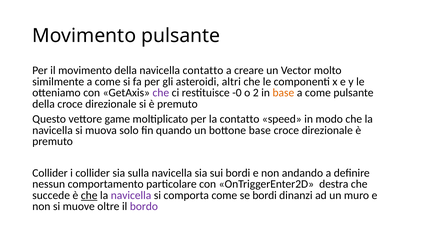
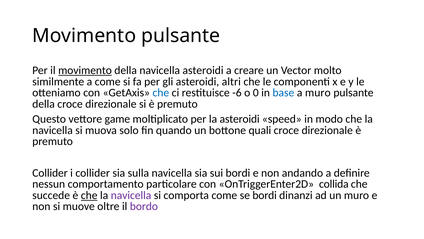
movimento underline: none -> present (85, 70)
navicella contatto: contatto -> asteroidi (203, 70)
che colour: purple -> blue (161, 93)
-0: -0 -> -6 (237, 93)
2: 2 -> 0 (256, 93)
base colour: orange -> blue (283, 93)
come: come -> muro (318, 93)
la contatto: contatto -> asteroidi (240, 119)
bottone base: base -> quali (260, 130)
destra: destra -> collida (334, 184)
